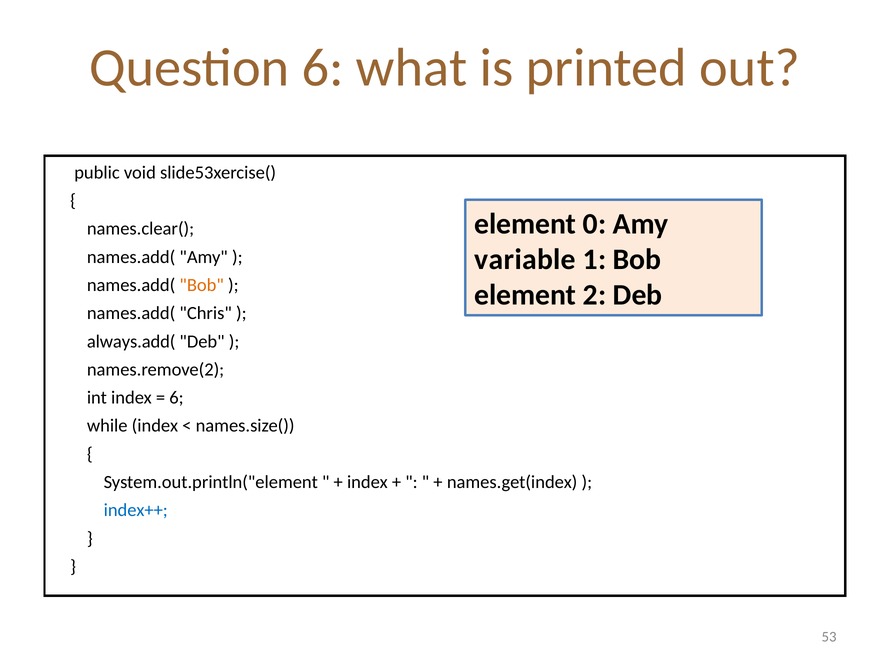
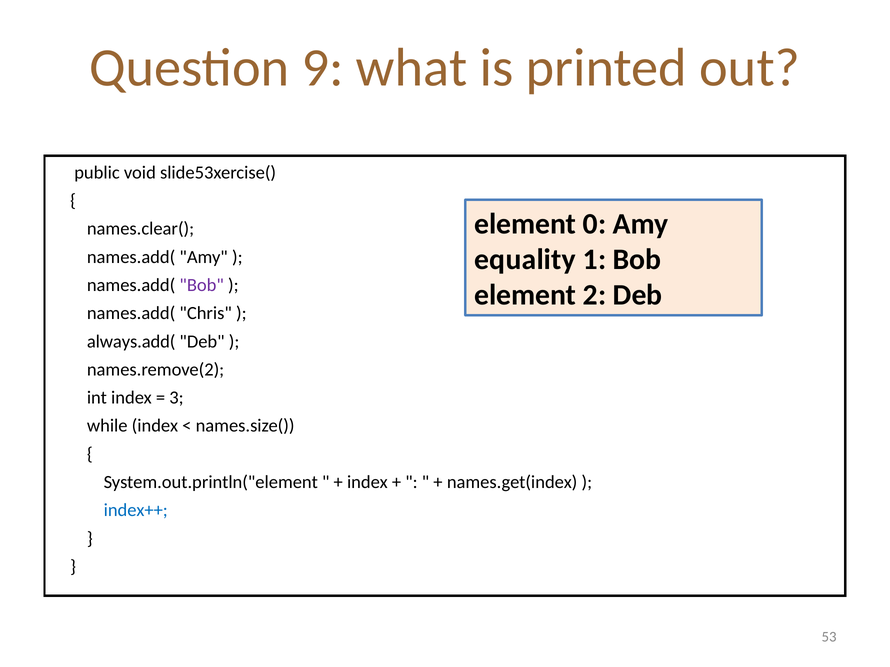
Question 6: 6 -> 9 (323, 68)
variable: variable -> equality (525, 260)
Bob colour: orange -> purple (202, 285)
6: 6 -> 3 (176, 398)
